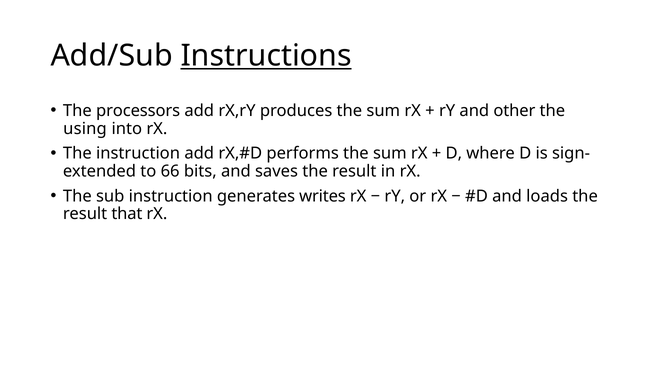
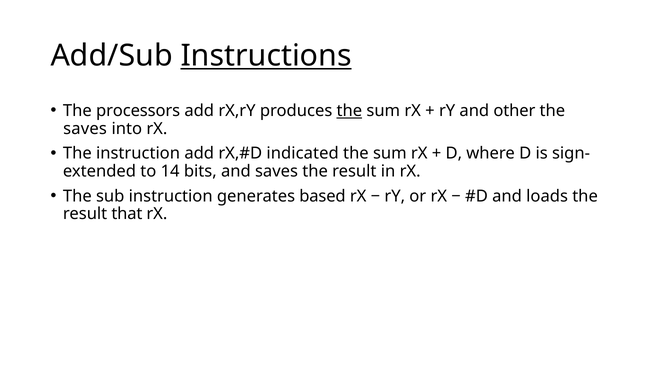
the underline: none -> present (349, 111)
using: using -> saves (85, 129)
performs: performs -> indicated (303, 153)
66: 66 -> 14 (170, 171)
writes: writes -> based (322, 196)
